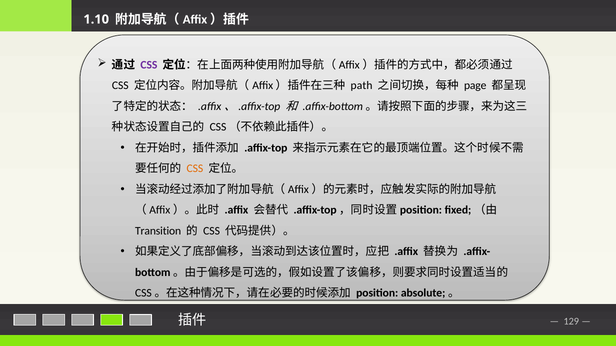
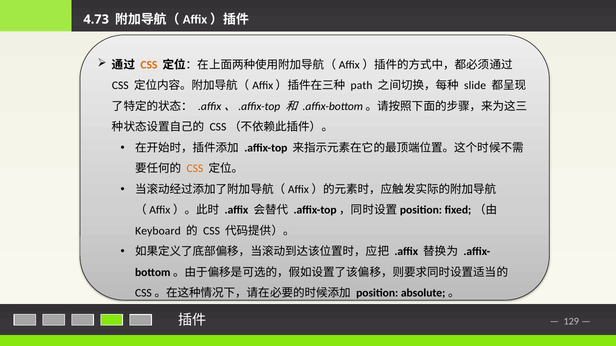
1.10: 1.10 -> 4.73 (96, 19)
CSS colour: purple -> orange (149, 65)
page: page -> slide (475, 86)
Transition: Transition -> Keyboard (158, 231)
